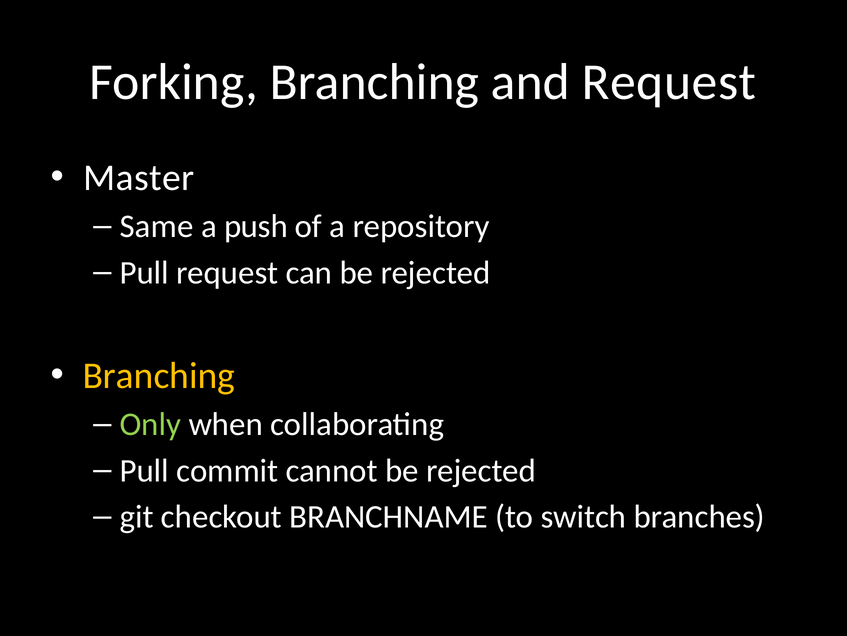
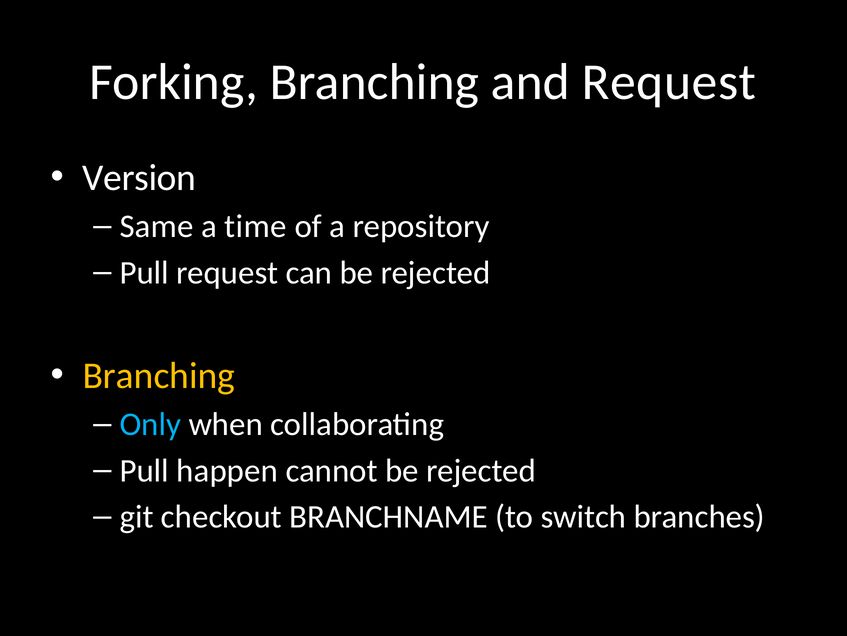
Master: Master -> Version (139, 178)
push: push -> time (256, 226)
Only colour: light green -> light blue (150, 424)
commit: commit -> happen (227, 470)
